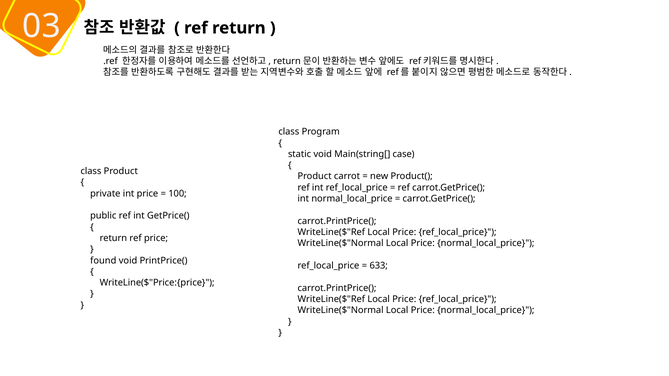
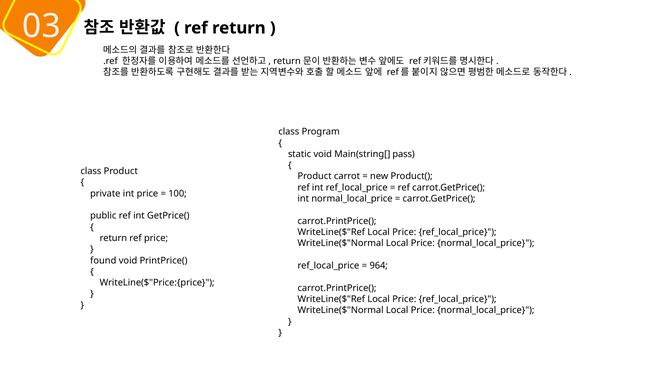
case: case -> pass (404, 154)
633: 633 -> 964 (379, 266)
